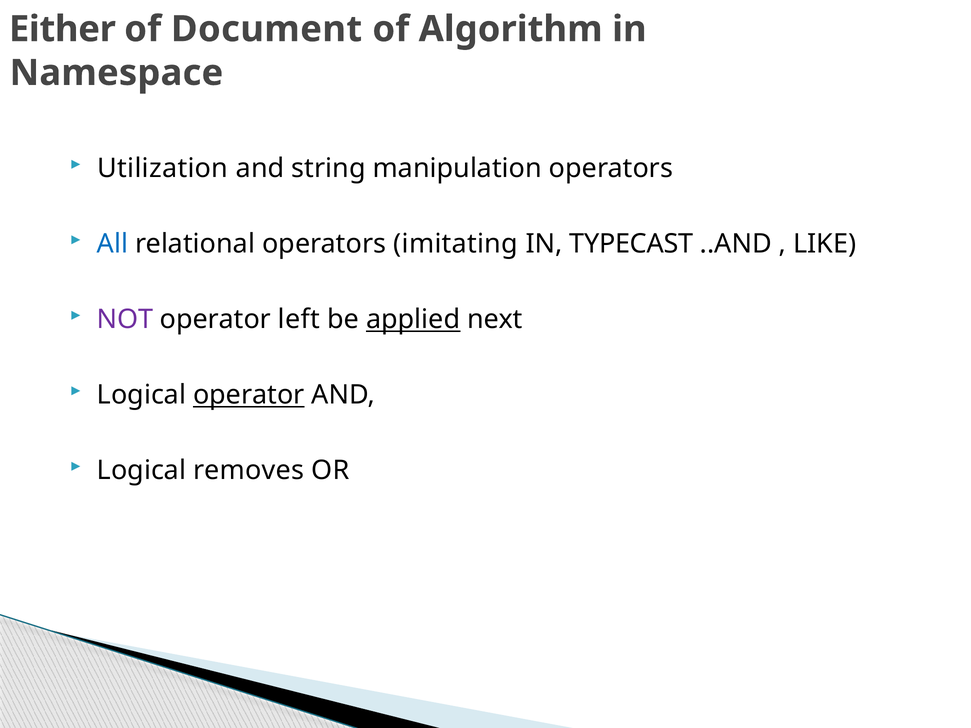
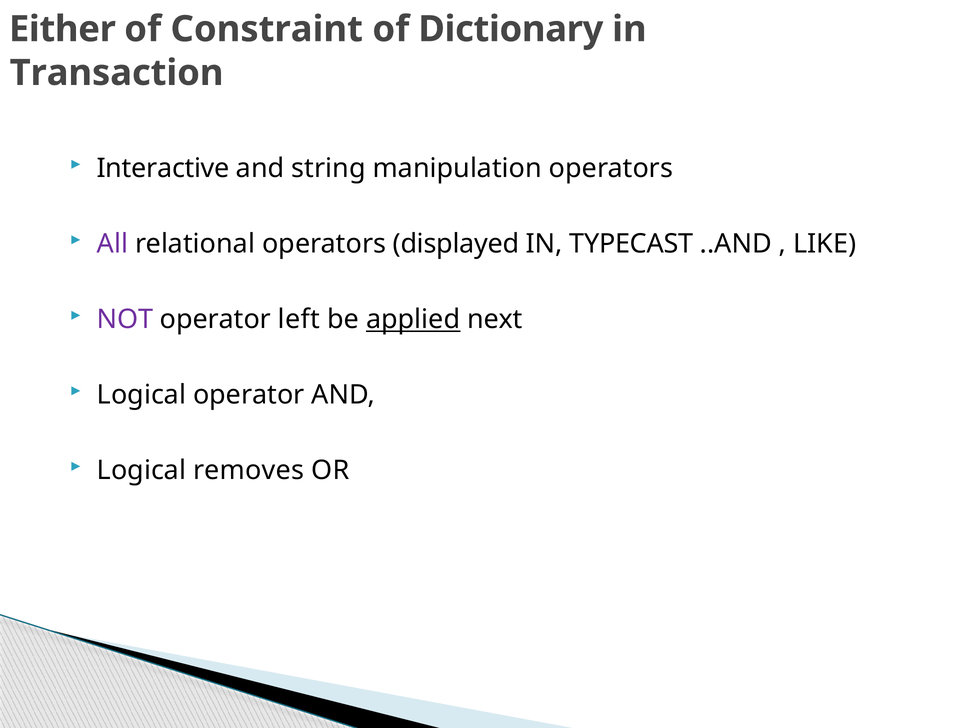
Document: Document -> Constraint (267, 29)
Algorithm: Algorithm -> Dictionary (511, 29)
Namespace: Namespace -> Transaction (117, 73)
Utilization: Utilization -> Interactive (163, 169)
All colour: blue -> purple (113, 244)
imitating: imitating -> displayed (456, 244)
operator underline: present -> none (249, 395)
